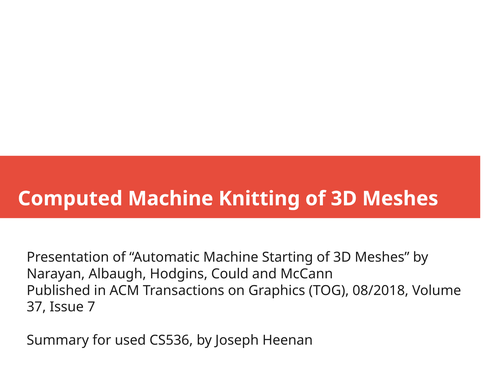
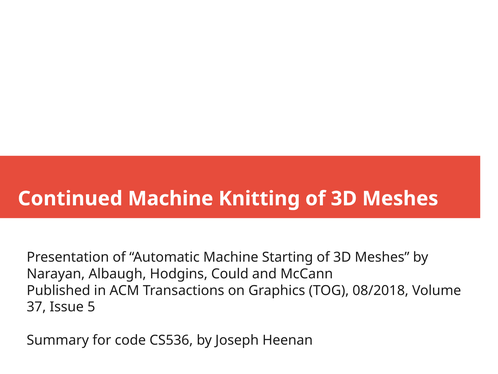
Computed: Computed -> Continued (70, 198)
7: 7 -> 5 (91, 307)
used: used -> code (130, 340)
